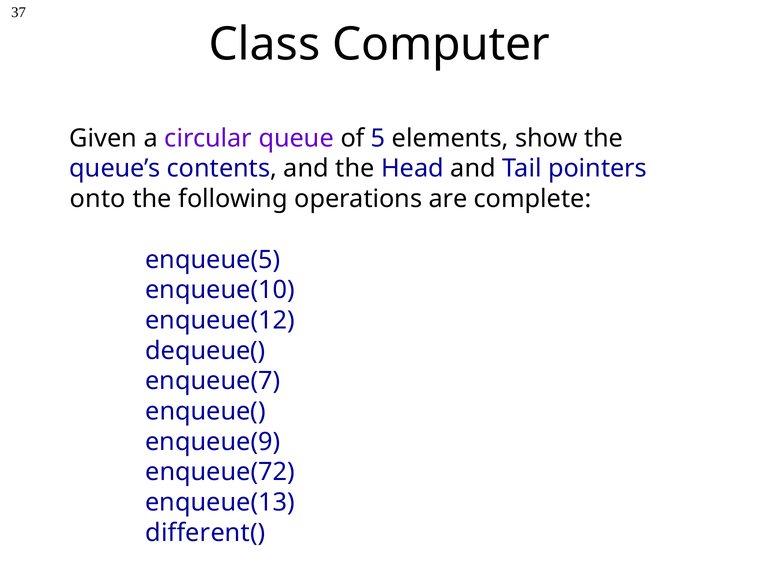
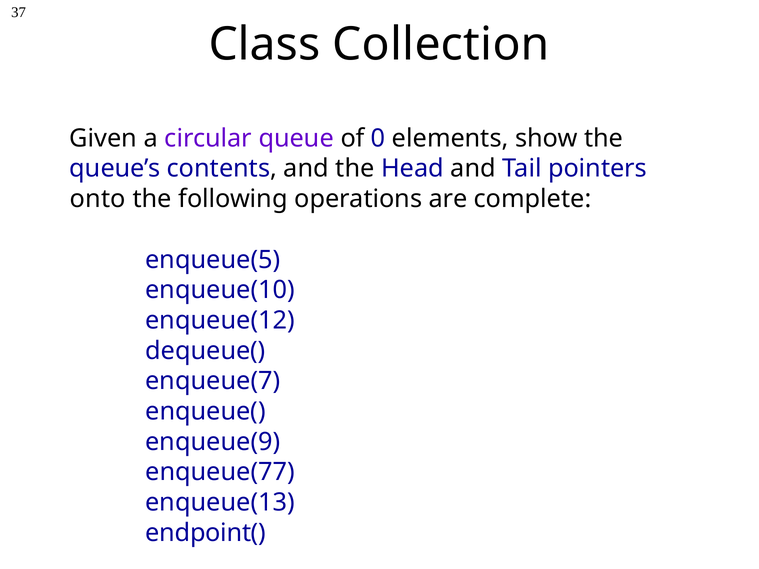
Computer: Computer -> Collection (441, 44)
5: 5 -> 0 (378, 138)
enqueue(72: enqueue(72 -> enqueue(77 (220, 472)
different(: different( -> endpoint( (206, 533)
